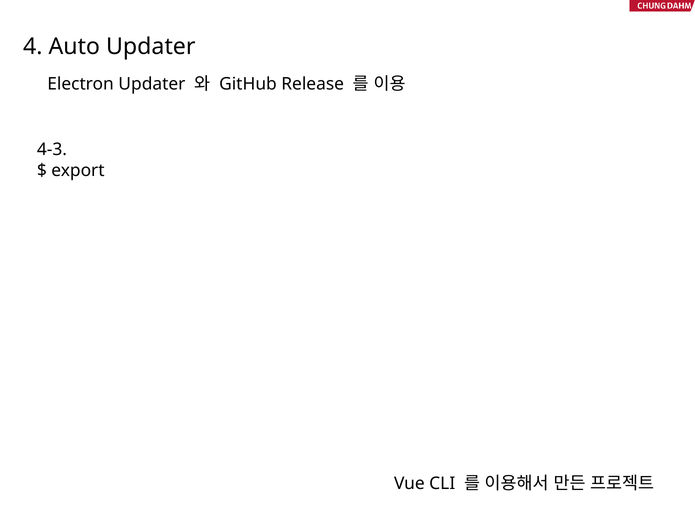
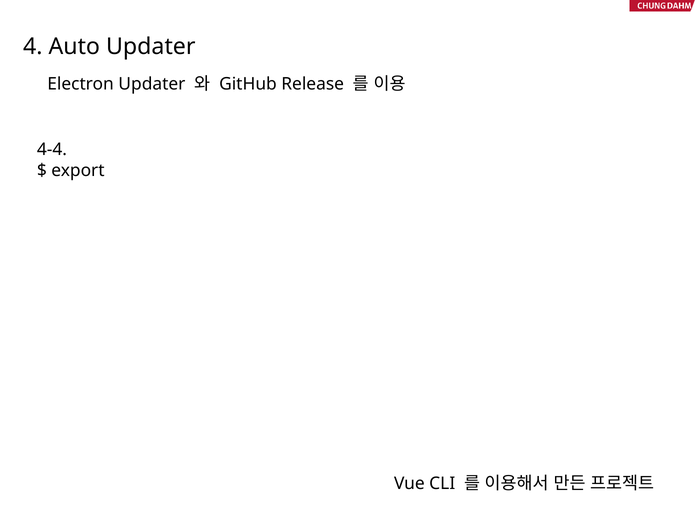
4-3: 4-3 -> 4-4 (52, 150)
